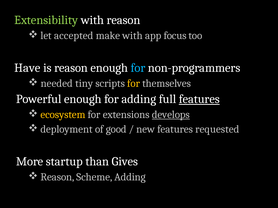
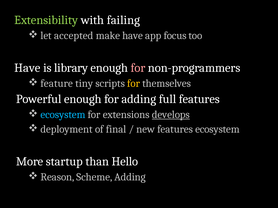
with reason: reason -> failing (123, 20)
make with: with -> have (133, 36)
is reason: reason -> library (71, 68)
for colour: light blue -> pink (138, 68)
needed: needed -> feature (57, 84)
features underline: present -> none (199, 99)
ecosystem colour: yellow -> light blue (63, 115)
good: good -> final (116, 129)
features requested: requested -> ecosystem (217, 129)
Gives: Gives -> Hello (125, 162)
